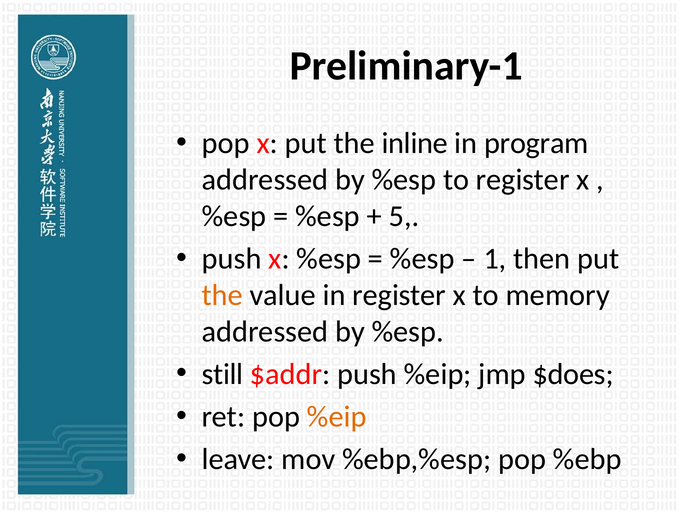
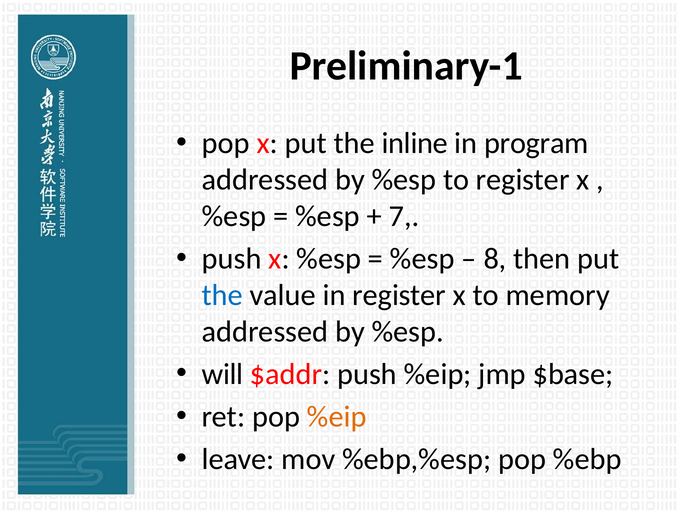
5: 5 -> 7 (404, 216)
1: 1 -> 8 (495, 259)
the colour: orange -> blue (222, 295)
still: still -> will (222, 374)
$does: $does -> $base (573, 374)
